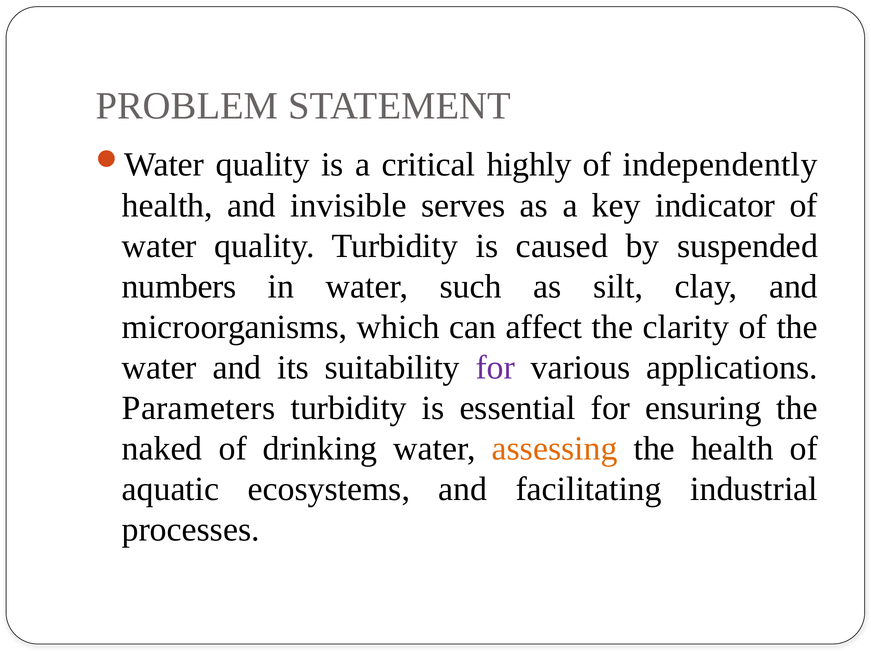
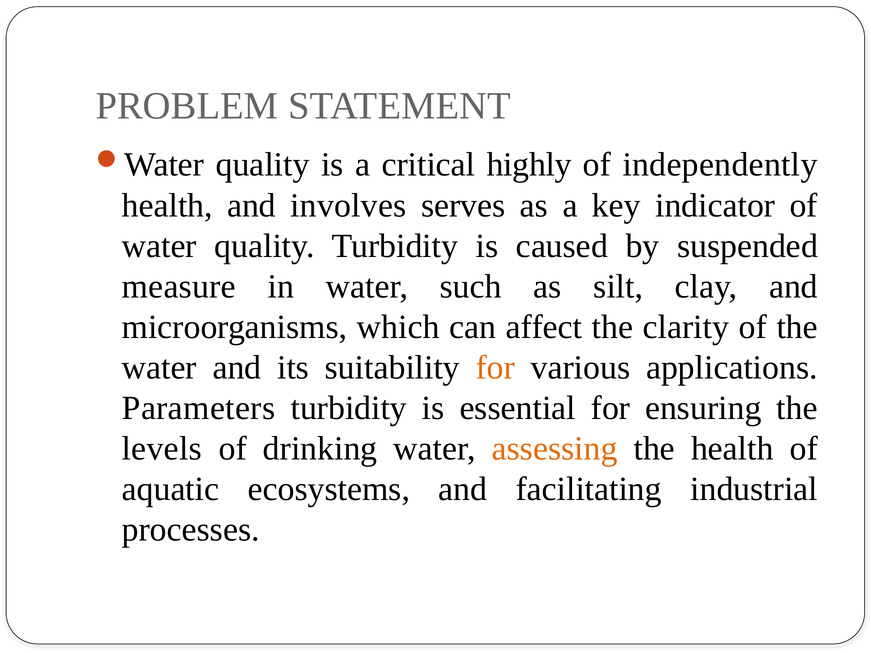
invisible: invisible -> involves (348, 205)
numbers: numbers -> measure (179, 287)
for colour: purple -> orange (495, 368)
naked: naked -> levels (162, 449)
